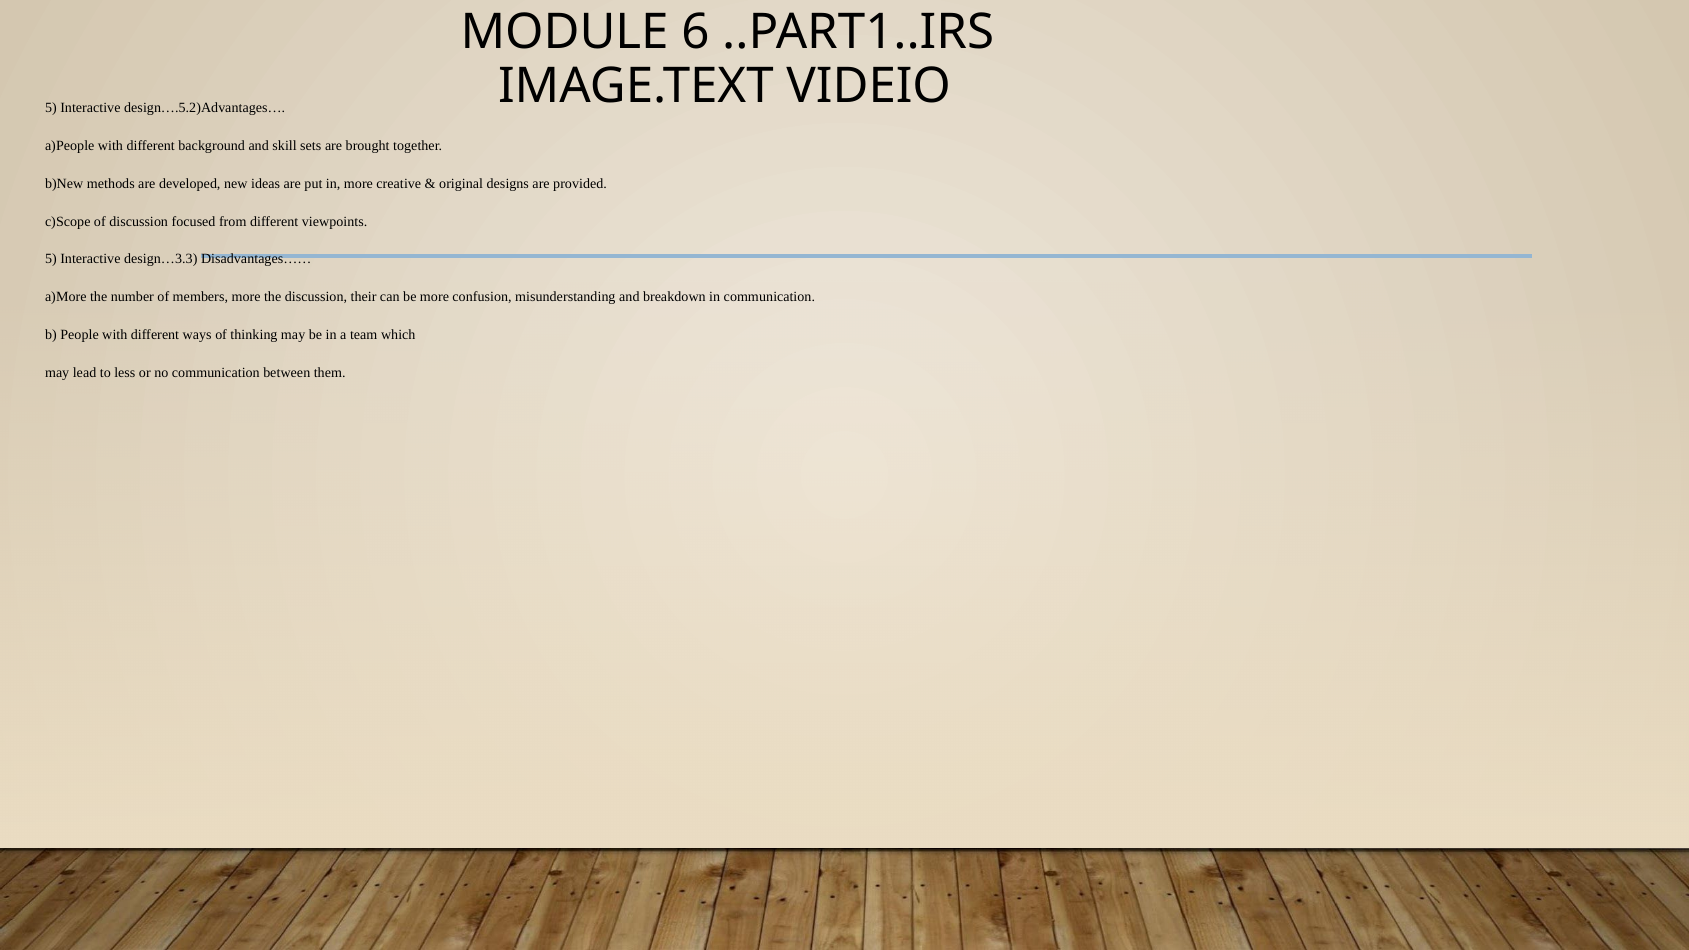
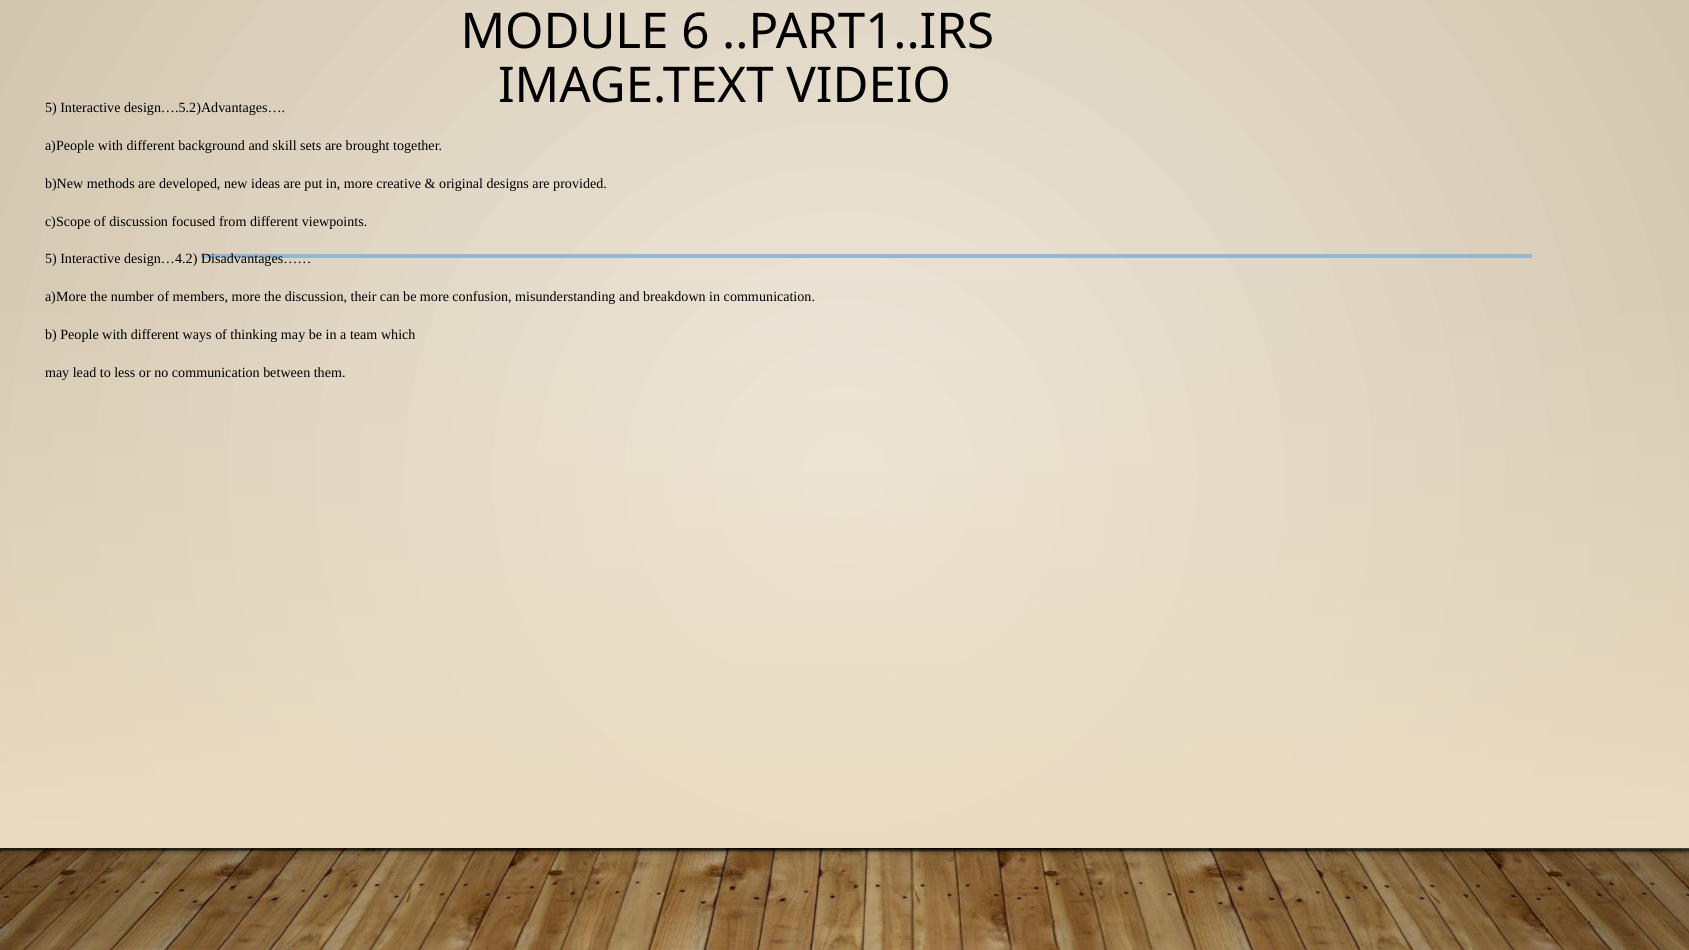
design…3.3: design…3.3 -> design…4.2 (161, 259)
